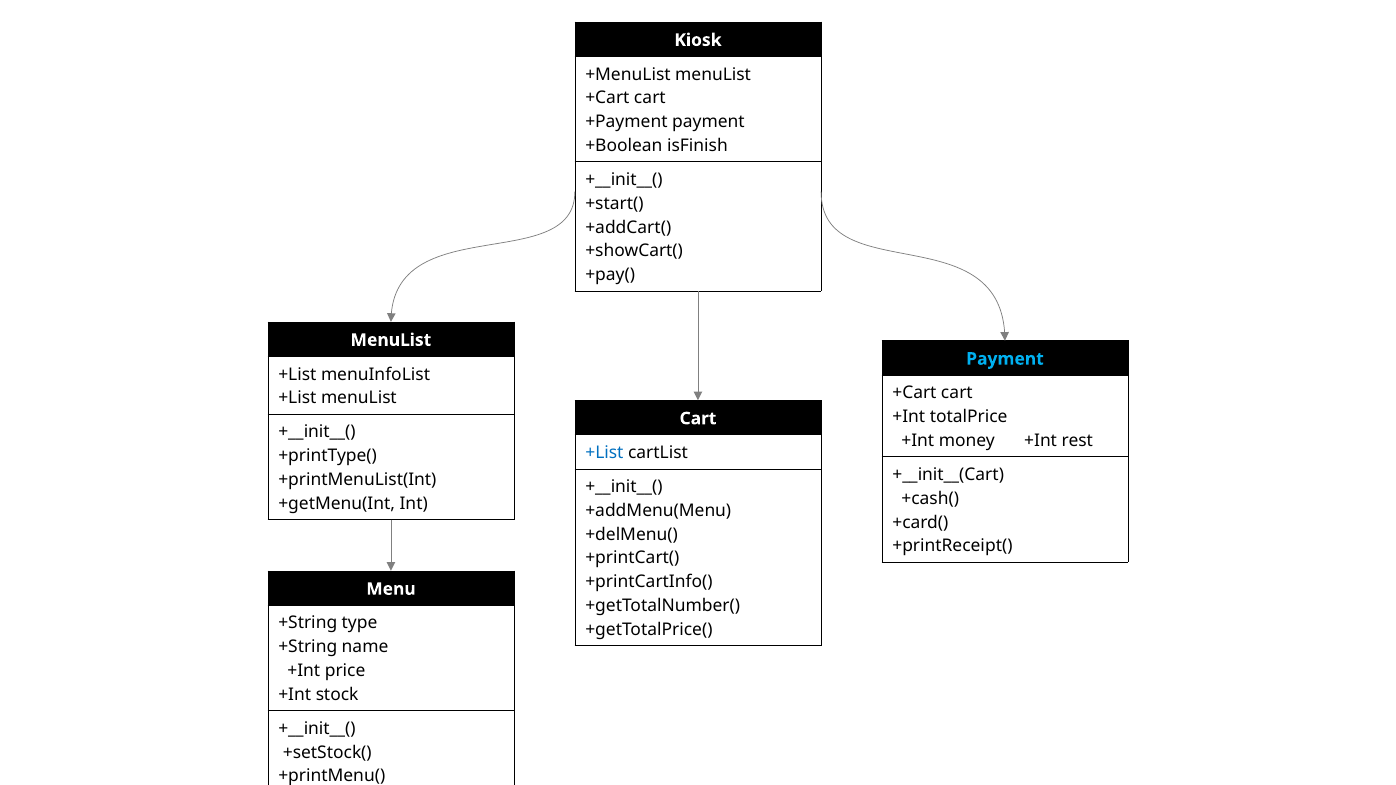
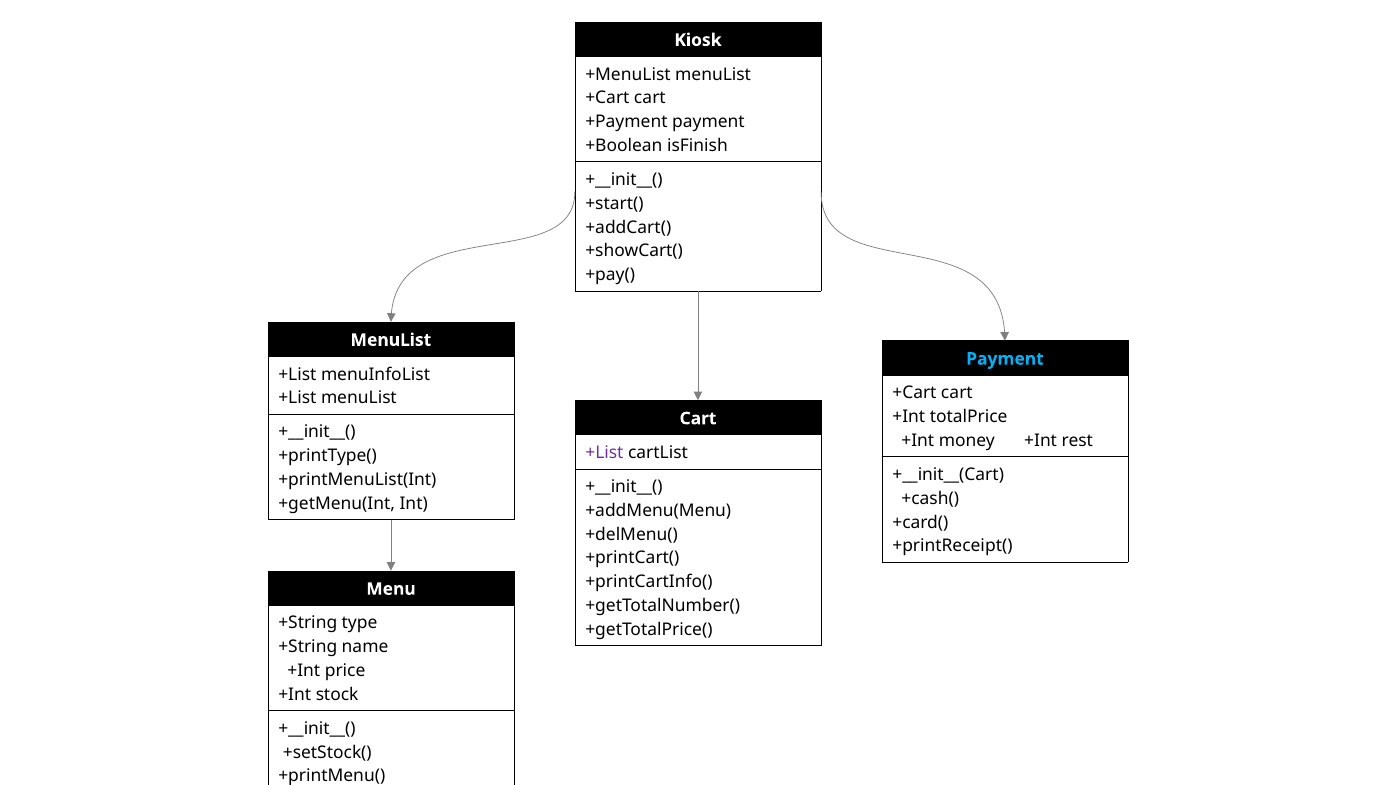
+List colour: blue -> purple (604, 453)
